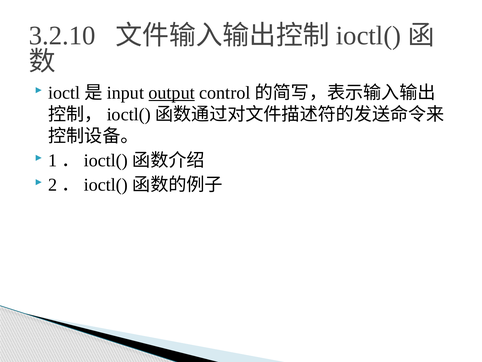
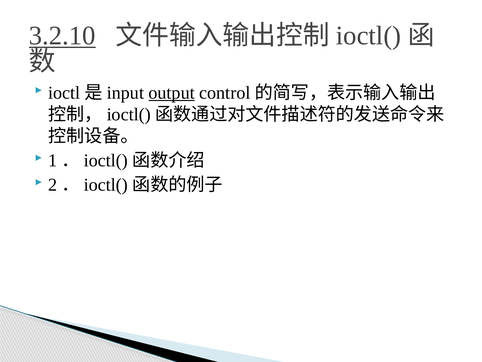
3.2.10 underline: none -> present (62, 36)
